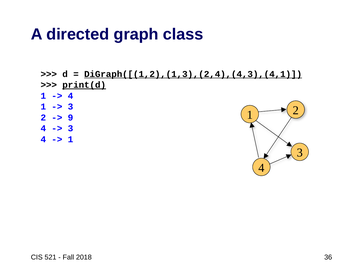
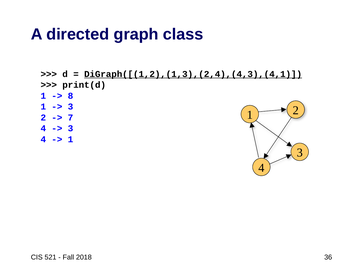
print(d underline: present -> none (84, 85)
4: 4 -> 8 (71, 96)
9: 9 -> 7 (71, 118)
